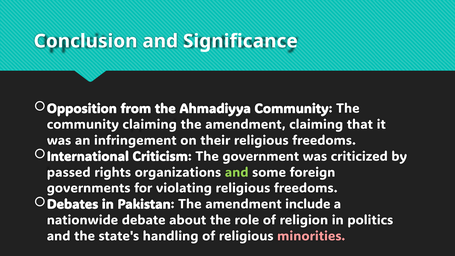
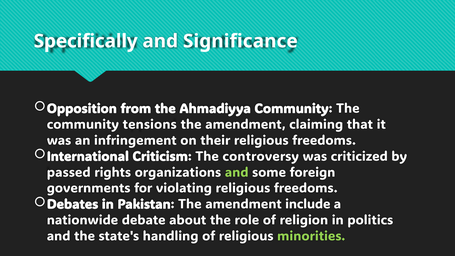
Conclusion: Conclusion -> Specifically (86, 41)
community claiming: claiming -> tensions (150, 124)
government: government -> controversy (261, 156)
minorities colour: pink -> light green (311, 236)
